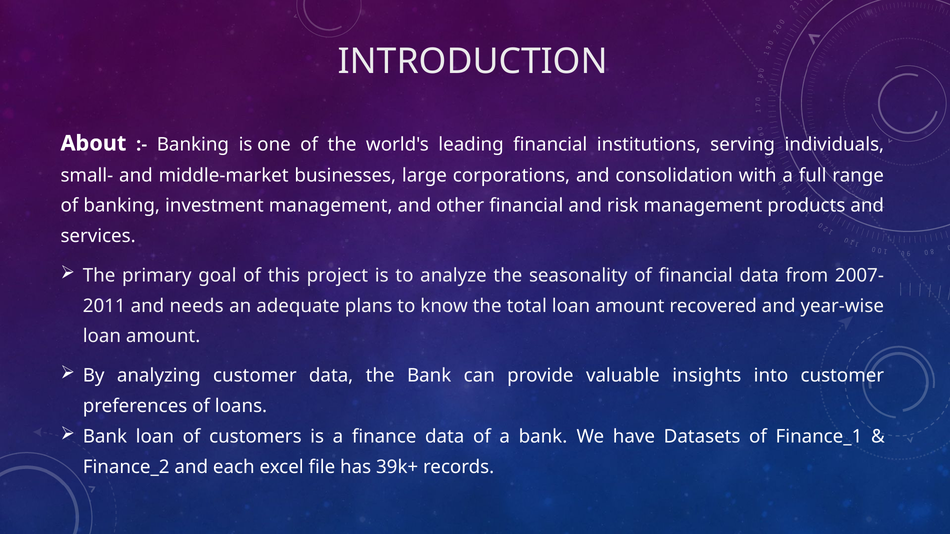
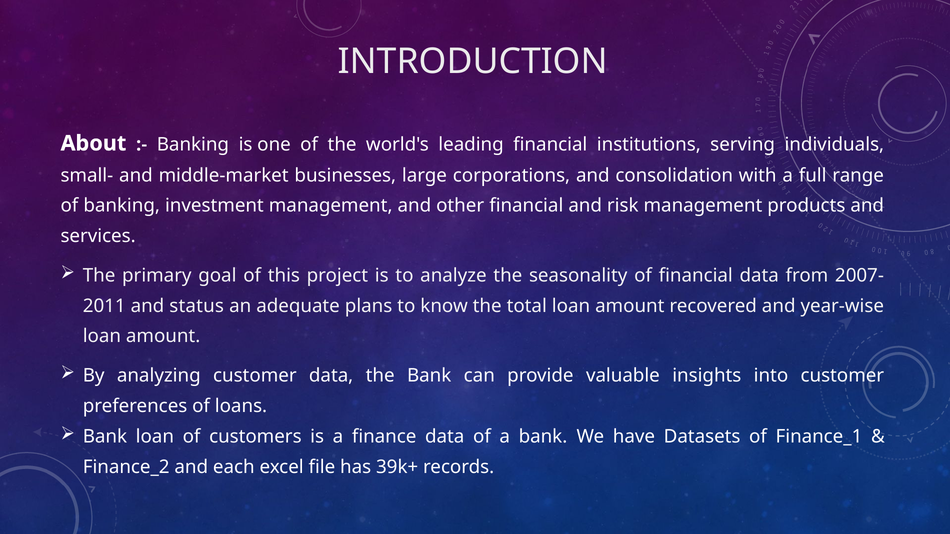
needs: needs -> status (197, 306)
